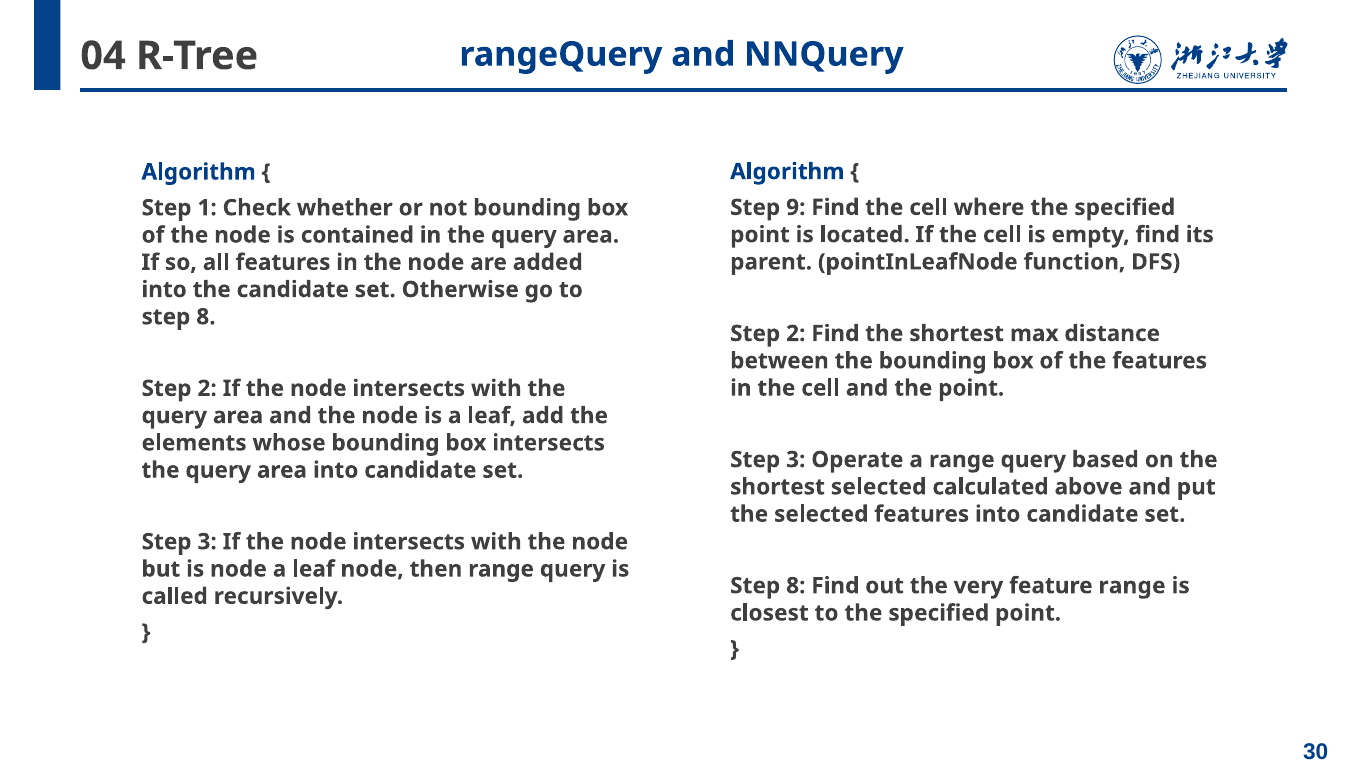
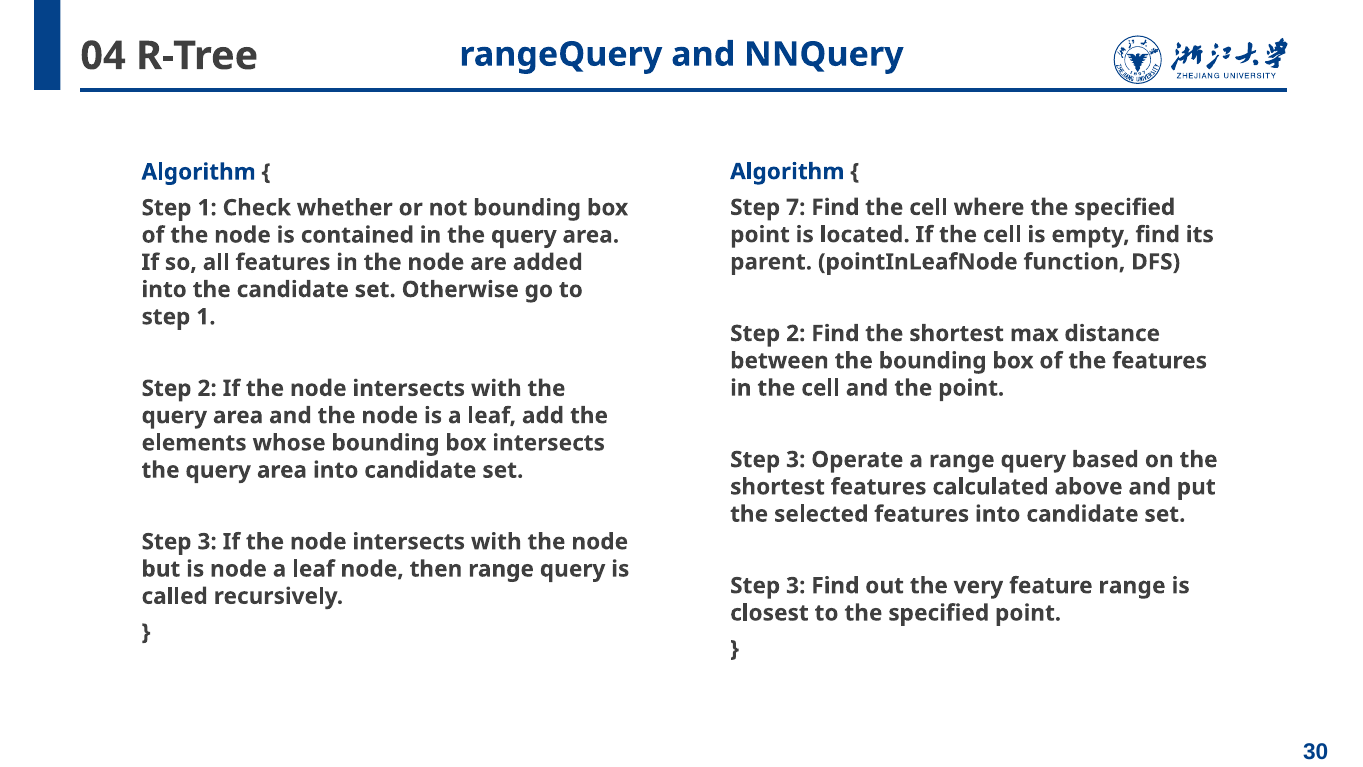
9: 9 -> 7 (796, 207)
8: 8 -> 1 (206, 317)
shortest selected: selected -> features (879, 487)
8: 8 -> 3 (796, 586)
